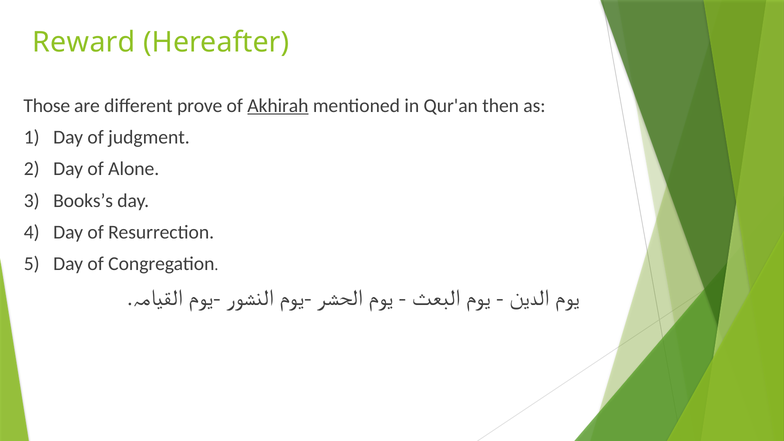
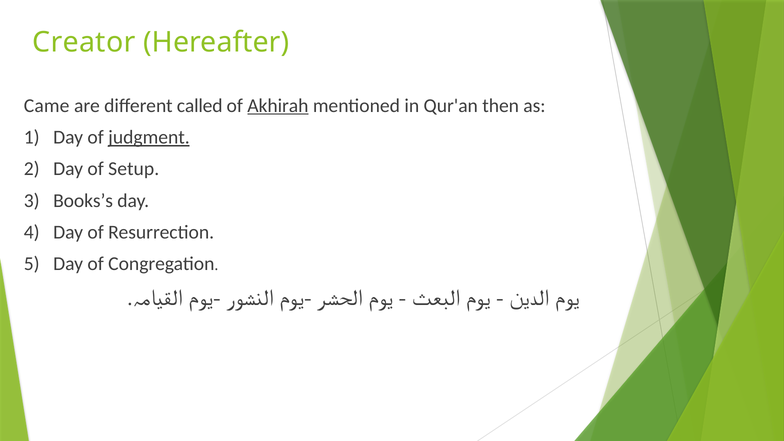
Reward: Reward -> Creator (84, 43)
Those: Those -> Came (47, 106)
prove: prove -> called (200, 106)
judgment underline: none -> present (149, 137)
Alone: Alone -> Setup (134, 169)
